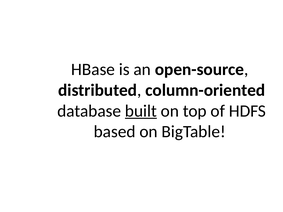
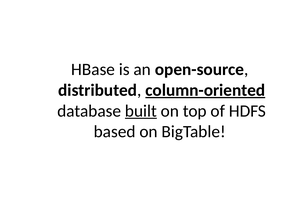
column-oriented underline: none -> present (205, 90)
